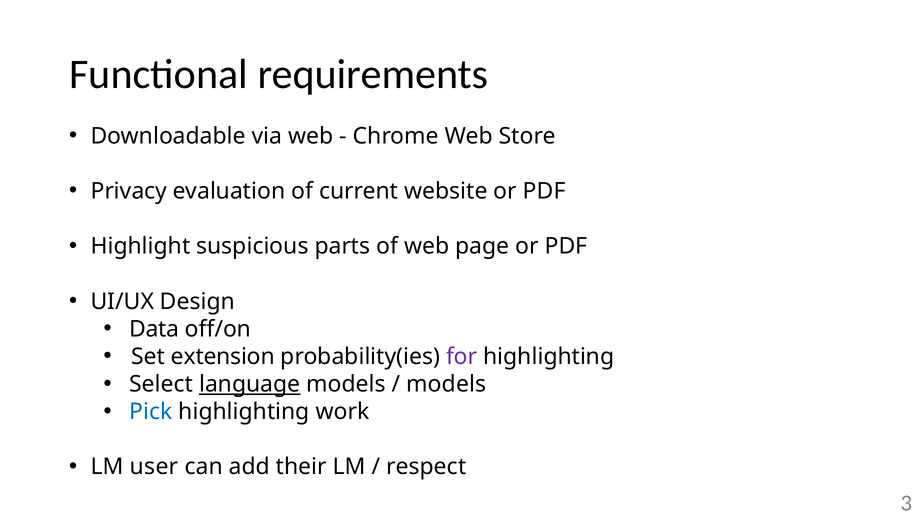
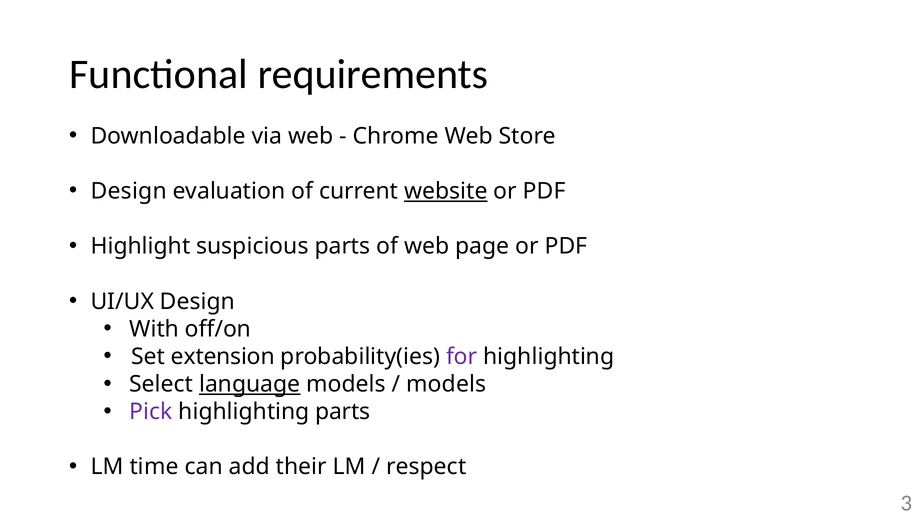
Privacy: Privacy -> Design (129, 191)
website underline: none -> present (446, 191)
Data: Data -> With (154, 329)
Pick colour: blue -> purple (151, 412)
highlighting work: work -> parts (343, 412)
user: user -> time (154, 467)
